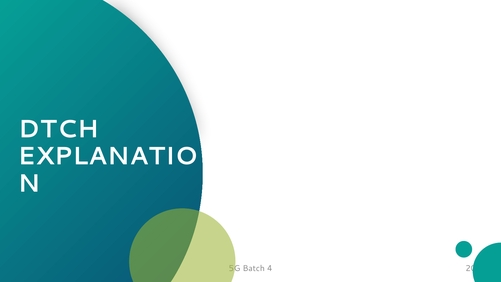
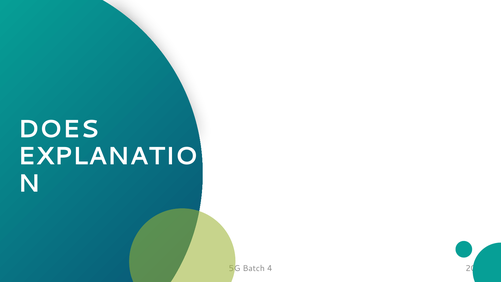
DTCH: DTCH -> DOES (58, 129)
